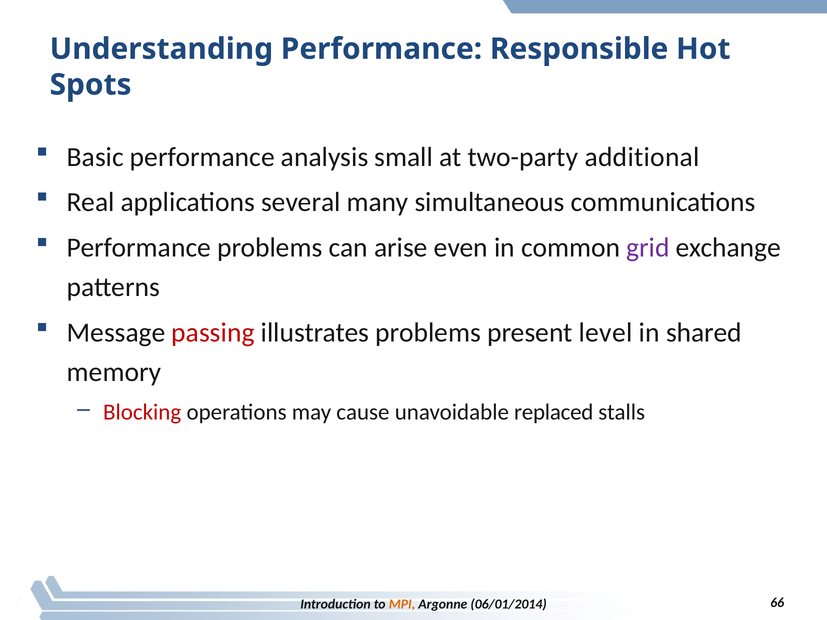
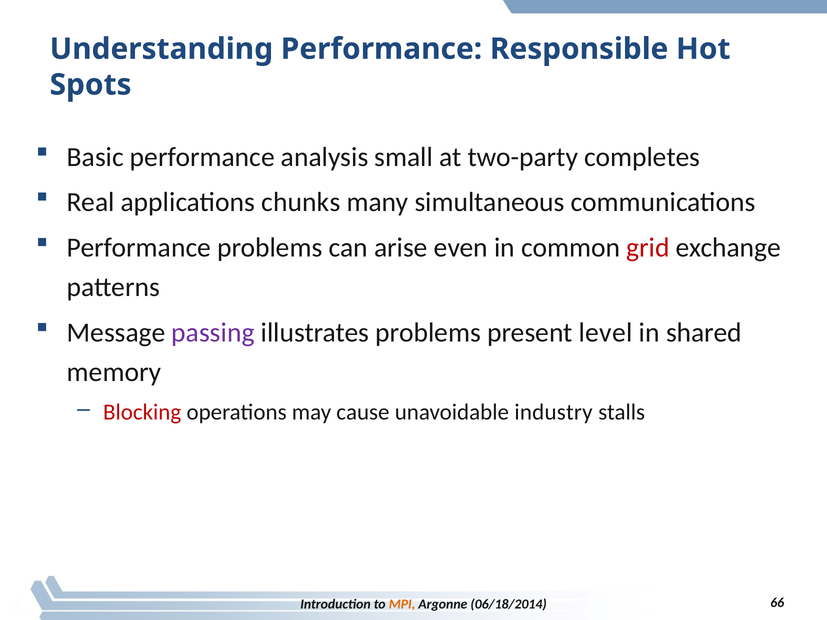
additional: additional -> completes (642, 157)
several: several -> chunks (301, 202)
grid colour: purple -> red (648, 248)
passing colour: red -> purple (213, 333)
replaced: replaced -> industry (554, 412)
06/01/2014: 06/01/2014 -> 06/18/2014 (509, 605)
